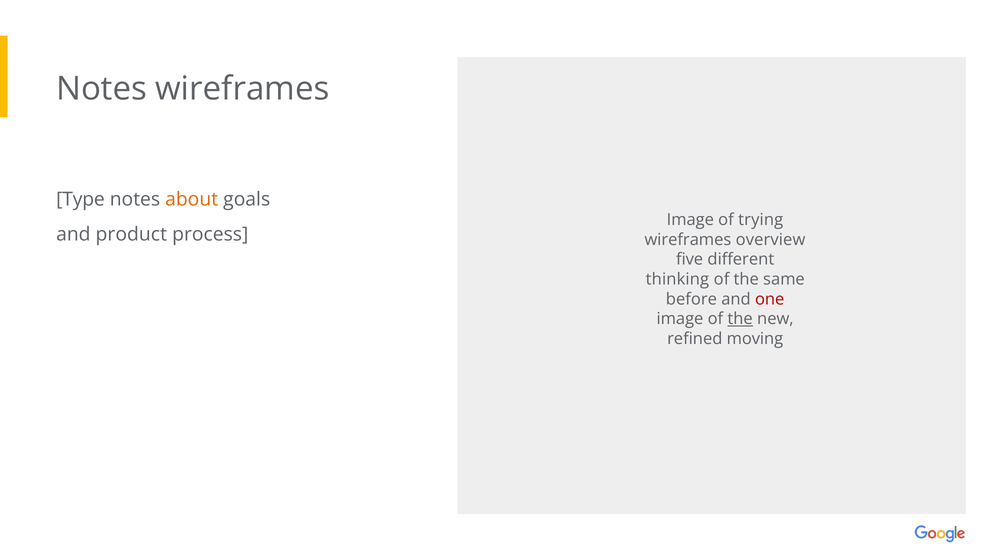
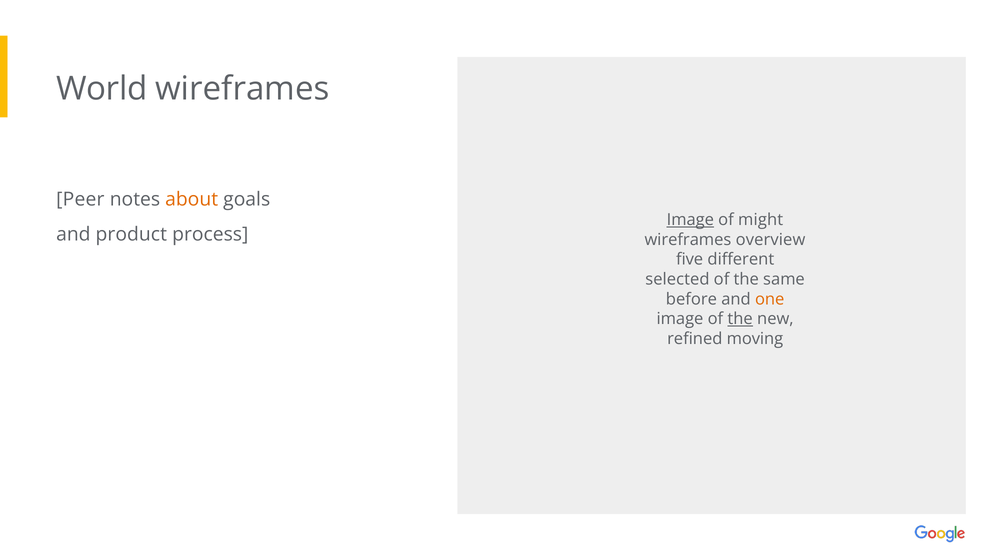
Notes: Notes -> World (102, 89)
Type: Type -> Peer (80, 200)
Image underline: none -> present (690, 220)
trying: trying -> might (761, 220)
thinking: thinking -> selected (677, 280)
one colour: red -> orange (770, 299)
